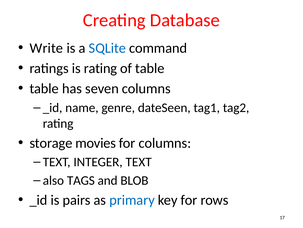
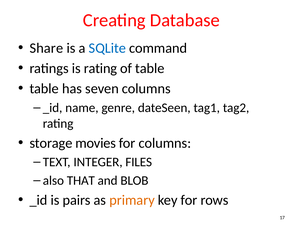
Write: Write -> Share (46, 48)
INTEGER TEXT: TEXT -> FILES (139, 162)
TAGS: TAGS -> THAT (81, 180)
primary colour: blue -> orange (132, 199)
